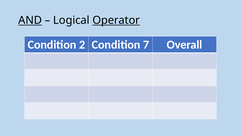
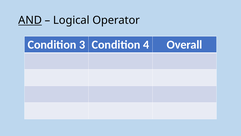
Operator underline: present -> none (116, 20)
2: 2 -> 3 (82, 44)
7: 7 -> 4 (146, 44)
